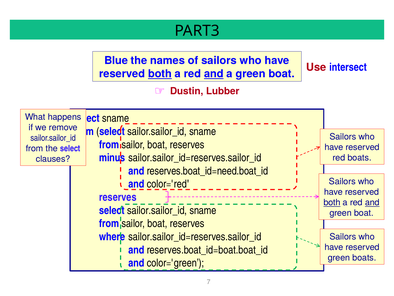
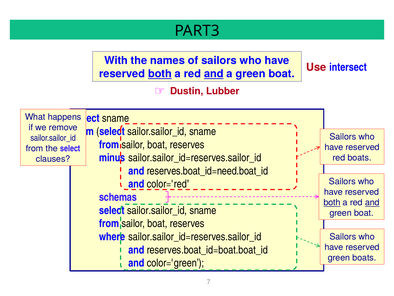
Blue: Blue -> With (116, 60)
reserves: reserves -> schemas (118, 197)
